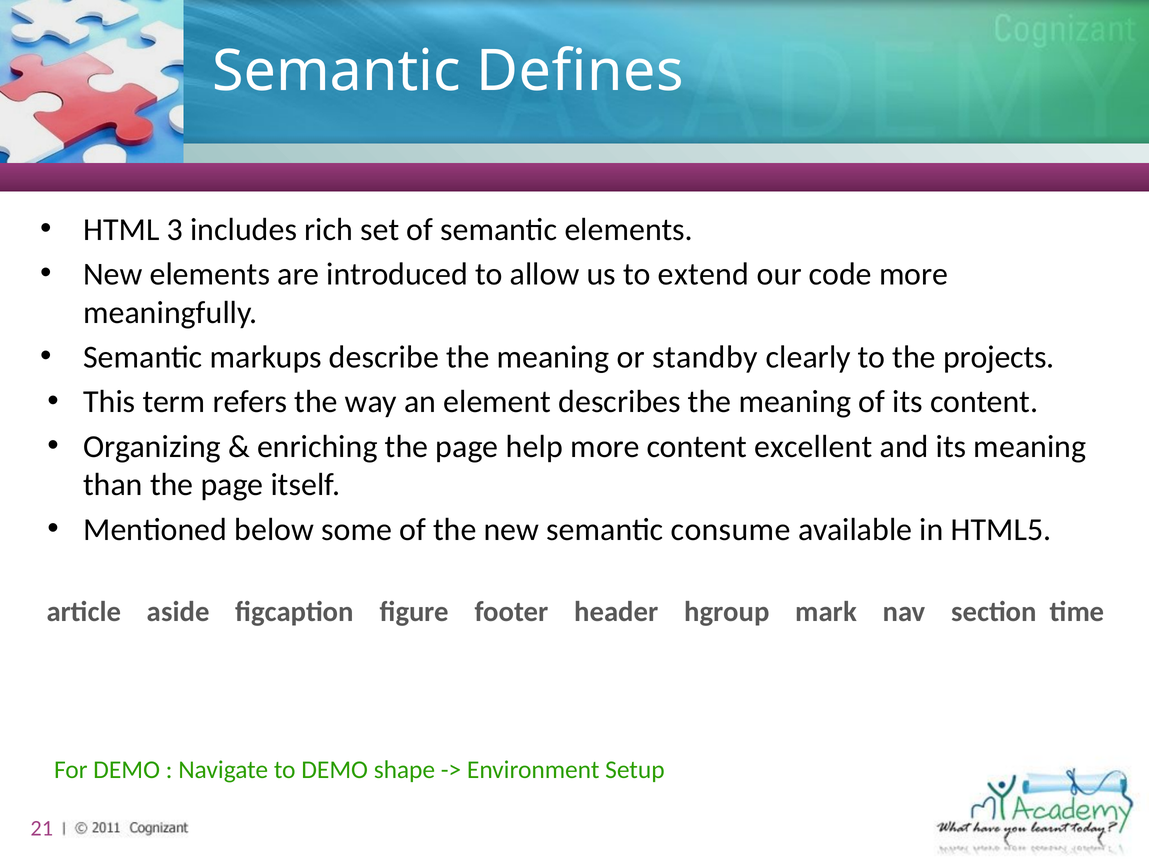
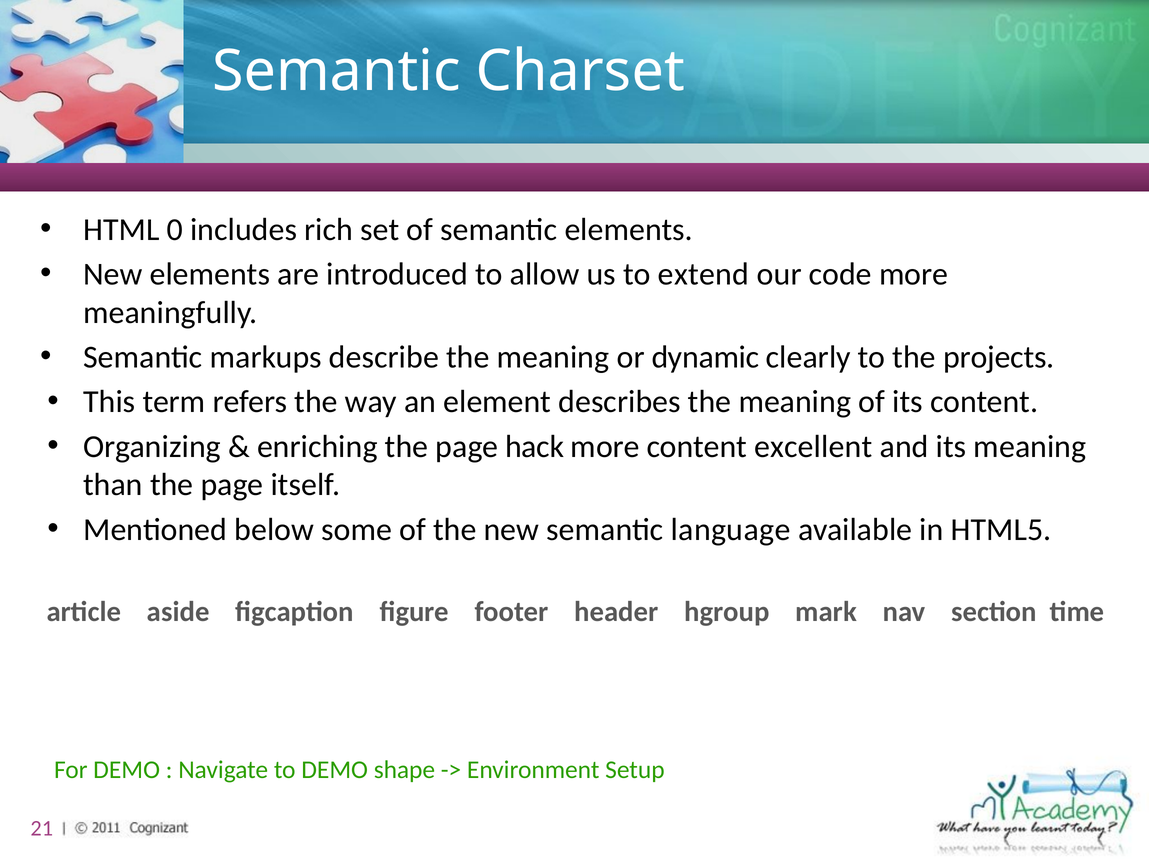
Defines: Defines -> Charset (580, 71)
3: 3 -> 0 (175, 229)
standby: standby -> dynamic (705, 357)
help: help -> hack (535, 446)
consume: consume -> language (731, 529)
